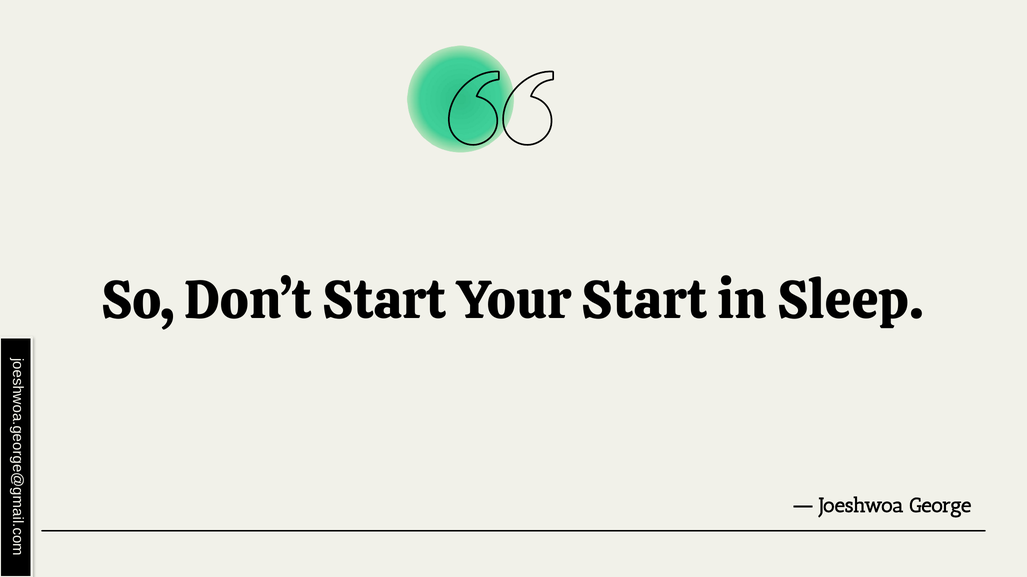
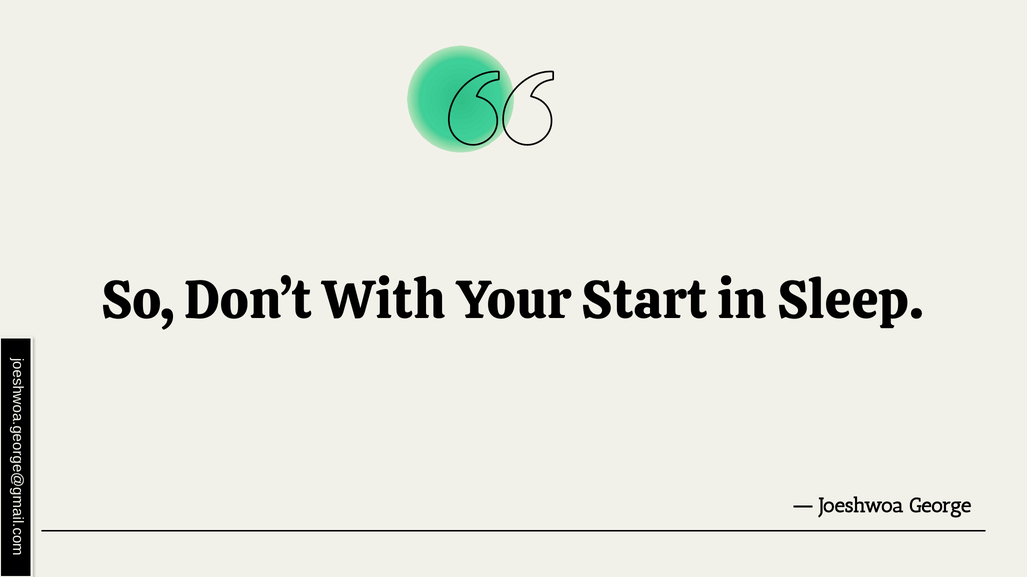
Don’t Start: Start -> With (384, 301)
